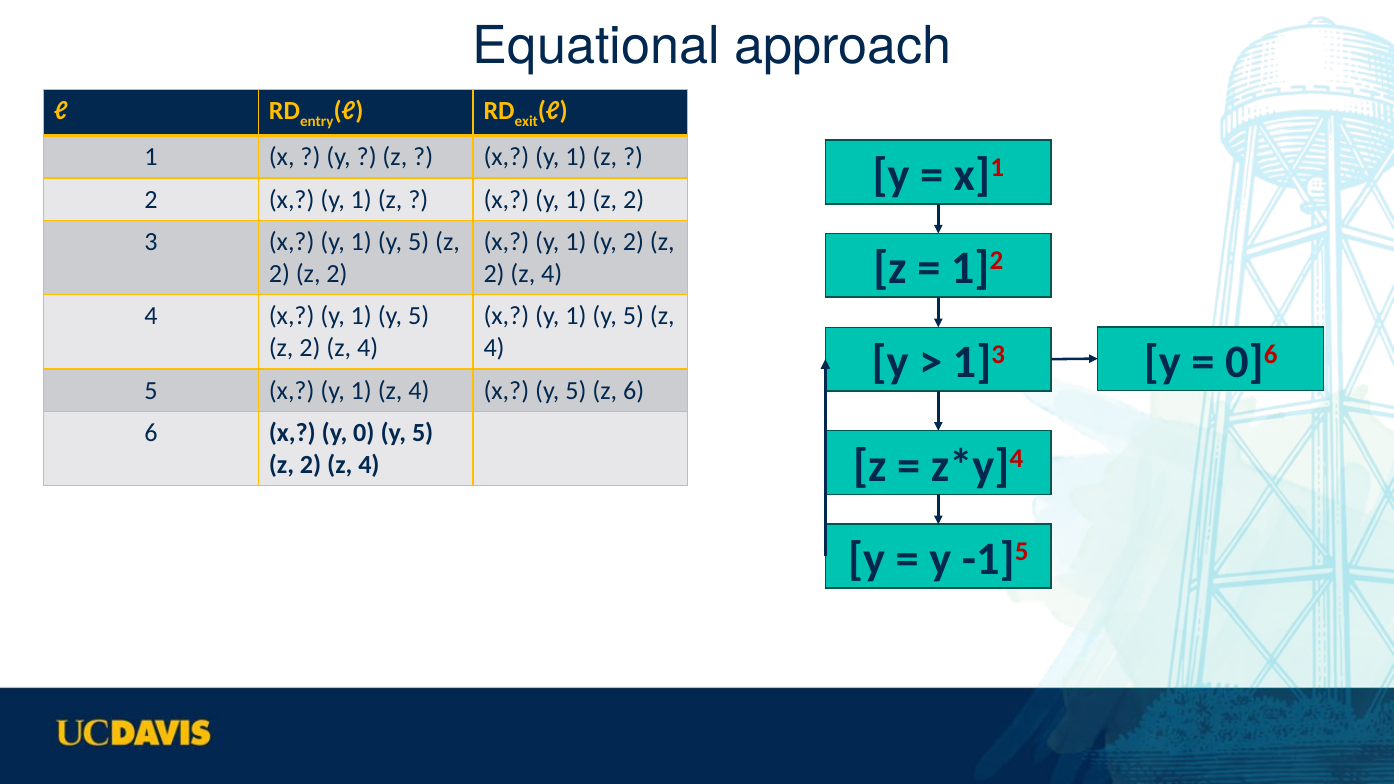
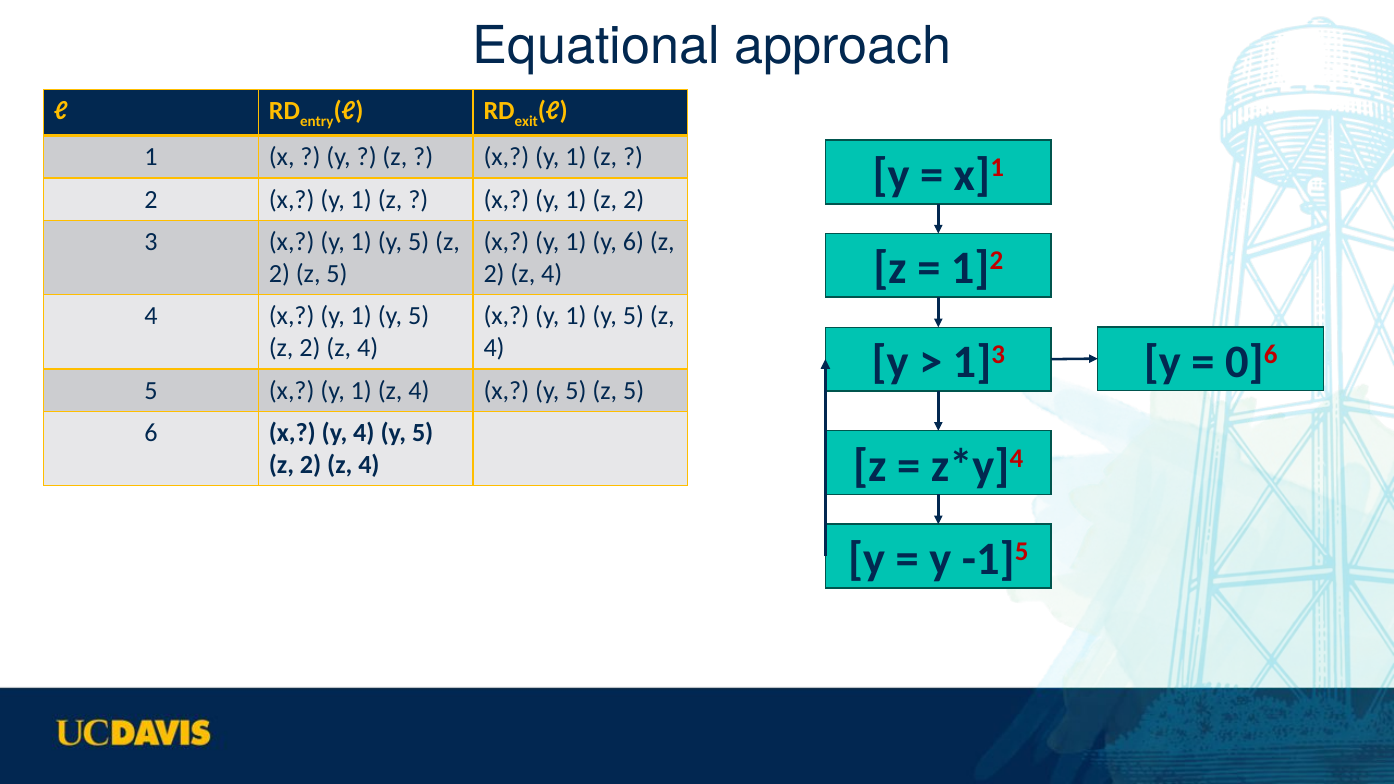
y 2: 2 -> 6 (633, 242)
2: 2 -> 5 (337, 274)
5 z 6: 6 -> 5 (634, 390)
y 0: 0 -> 4 (364, 433)
